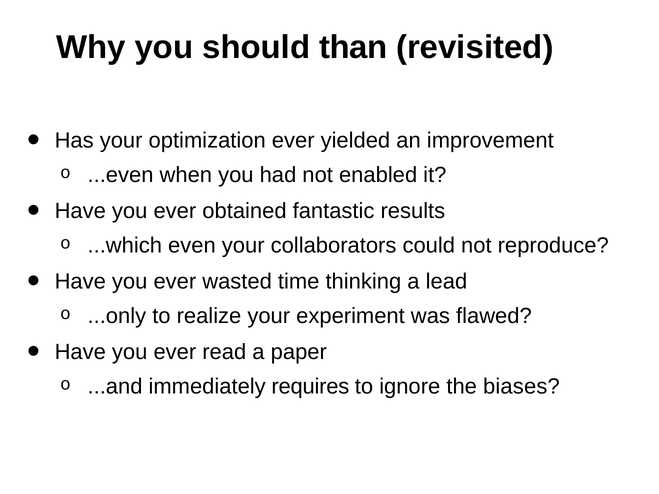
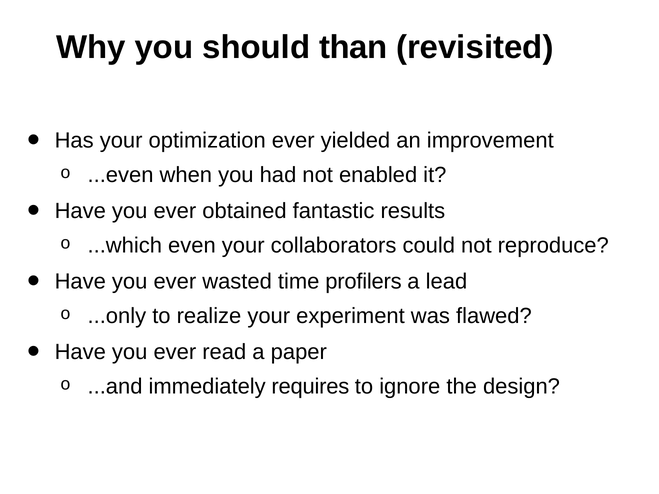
thinking: thinking -> profilers (364, 282)
biases: biases -> design (521, 387)
